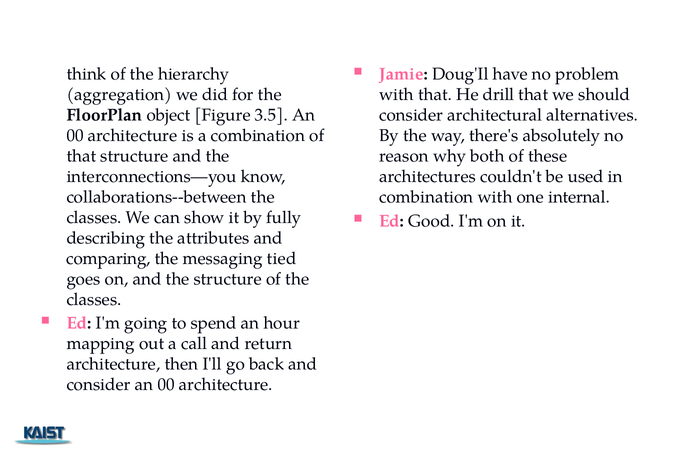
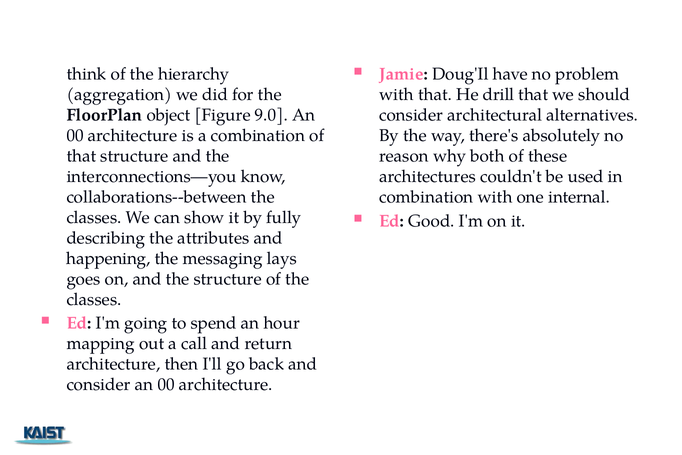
3.5: 3.5 -> 9.0 (271, 115)
comparing: comparing -> happening (108, 258)
tied: tied -> lays (282, 258)
